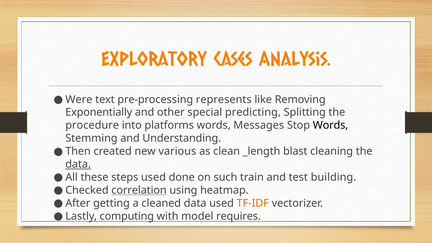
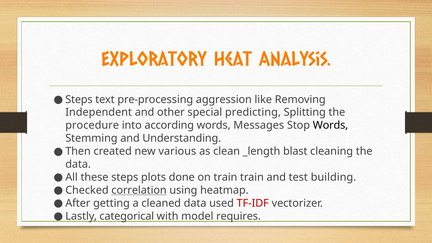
Cases: Cases -> Heat (233, 59)
Were: Were -> Steps (79, 99)
represents: represents -> aggression (224, 99)
Exponentially: Exponentially -> Independent (99, 112)
platforms: platforms -> according (169, 125)
data underline: present -> none (78, 164)
steps used: used -> plots (154, 177)
on such: such -> train (225, 177)
TF-IDF colour: orange -> red (253, 203)
computing: computing -> categorical (127, 216)
